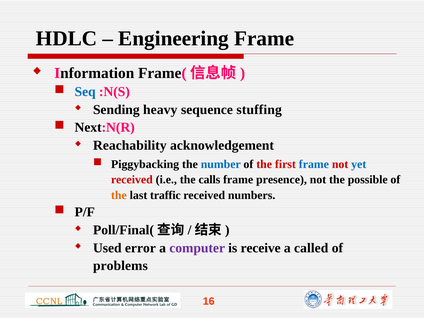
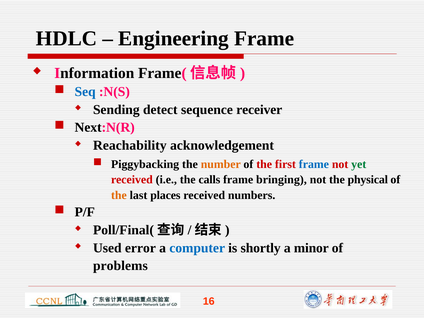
heavy: heavy -> detect (160, 110)
stuffing: stuffing -> receiver (259, 110)
number colour: blue -> orange (221, 164)
yet colour: blue -> green (359, 164)
presence: presence -> bringing (281, 180)
possible: possible -> physical (368, 180)
traffic: traffic -> places (165, 195)
computer colour: purple -> blue (197, 248)
receive: receive -> shortly (261, 248)
called: called -> minor (311, 248)
